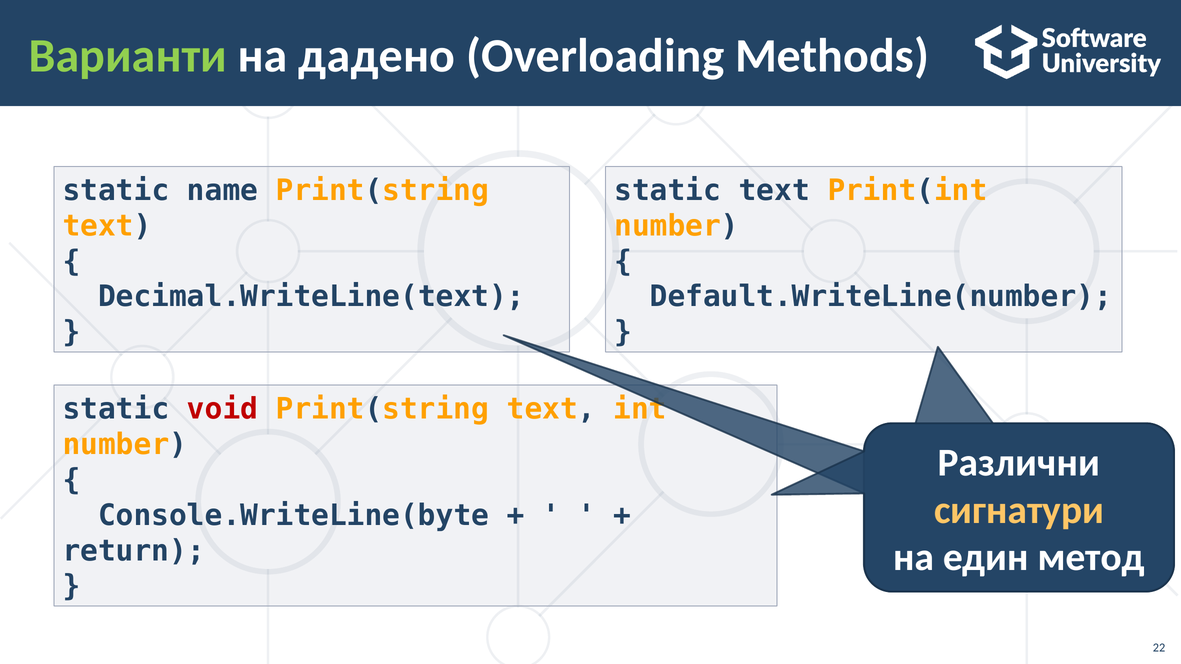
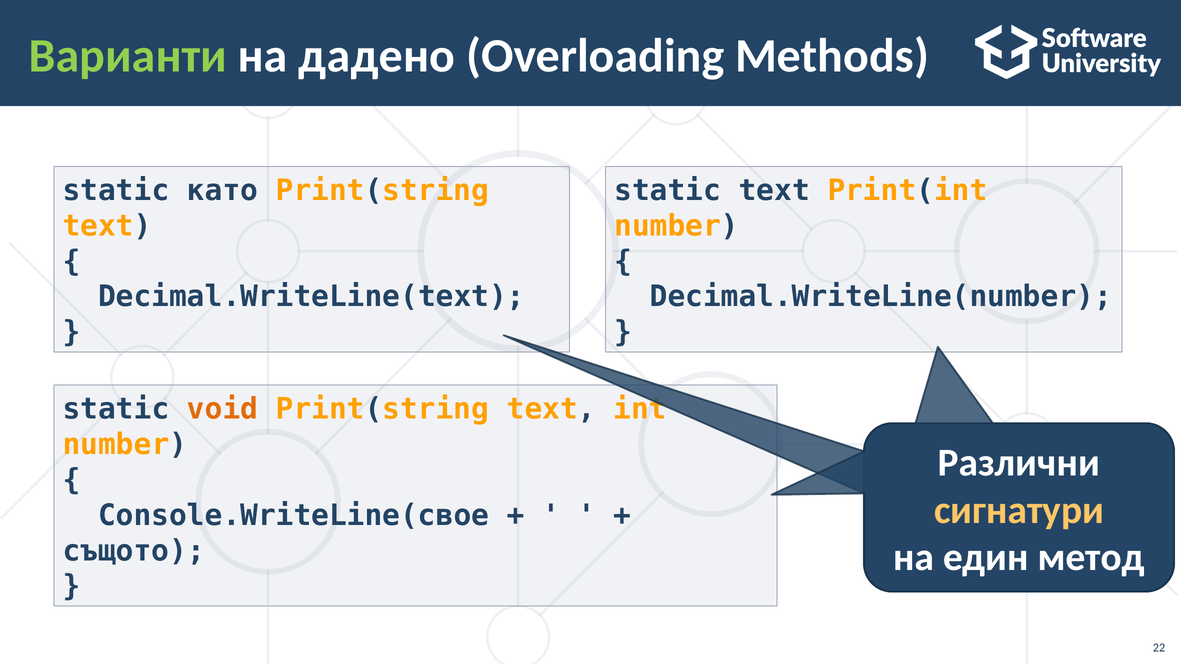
name: name -> като (223, 191)
Default.WriteLine(number: Default.WriteLine(number -> Decimal.WriteLine(number (881, 297)
void colour: red -> orange (223, 409)
Console.WriteLine(byte: Console.WriteLine(byte -> Console.WriteLine(свое (294, 516)
return: return -> същото (134, 551)
